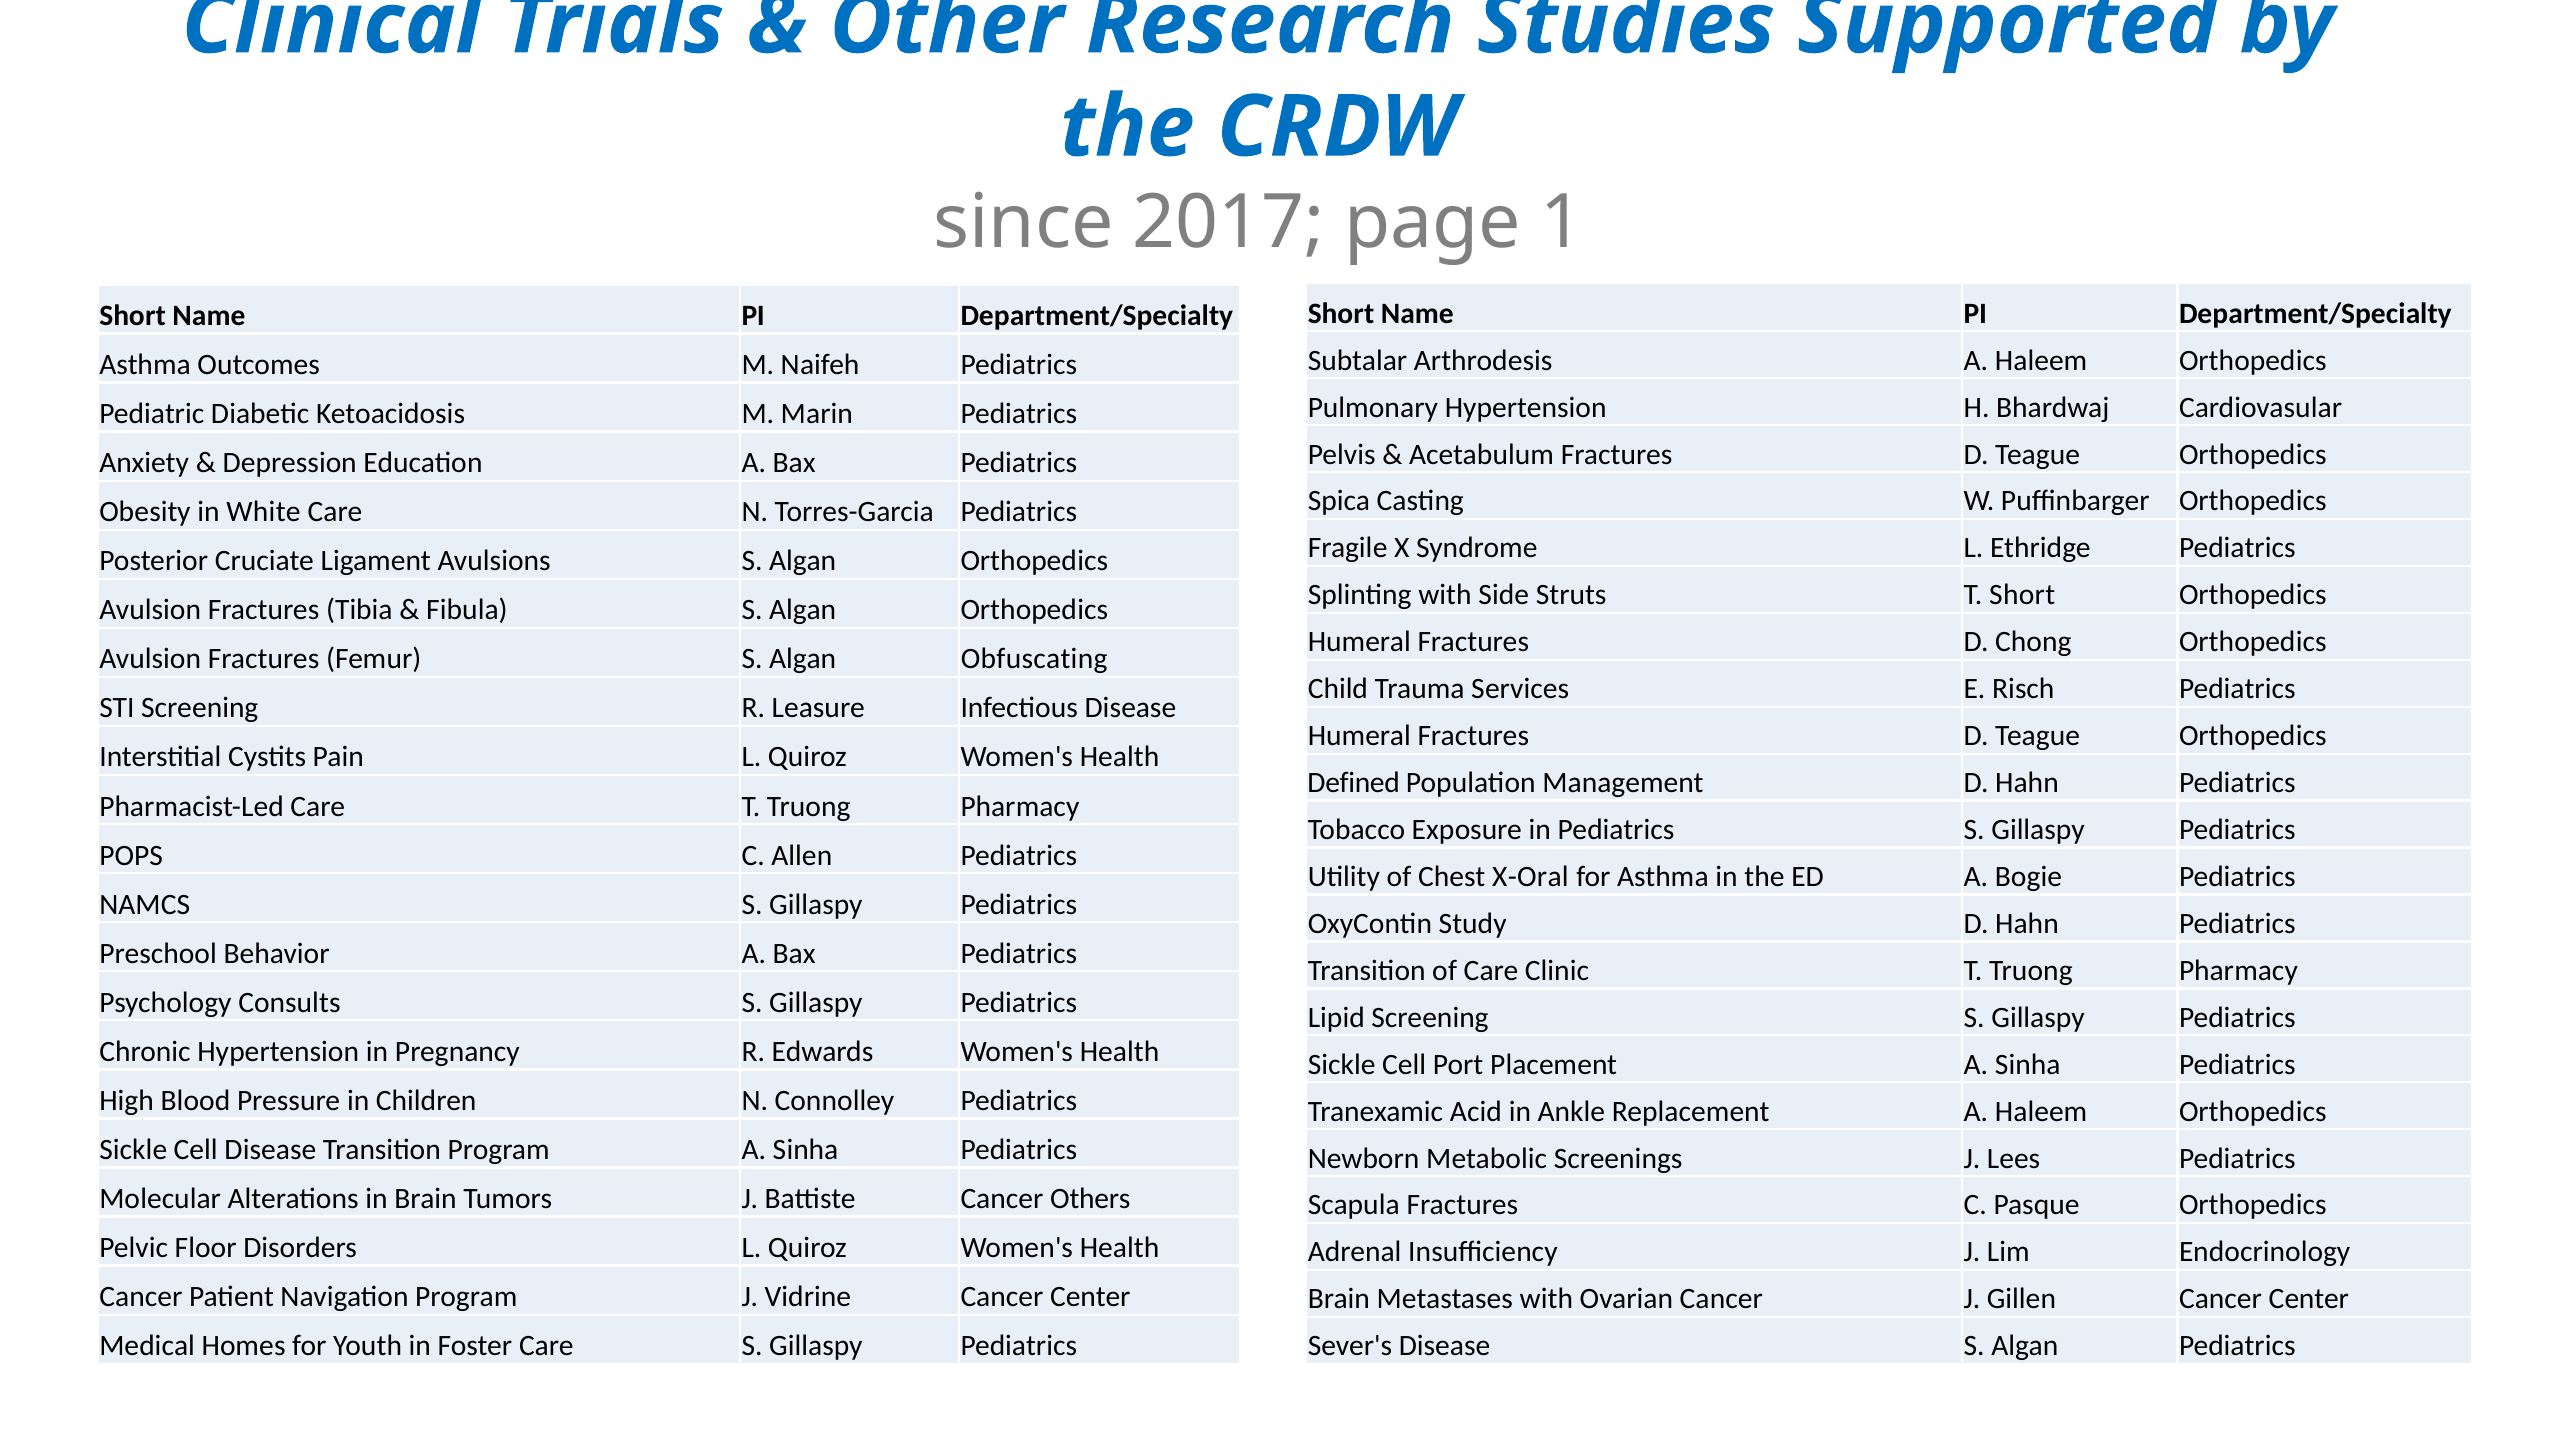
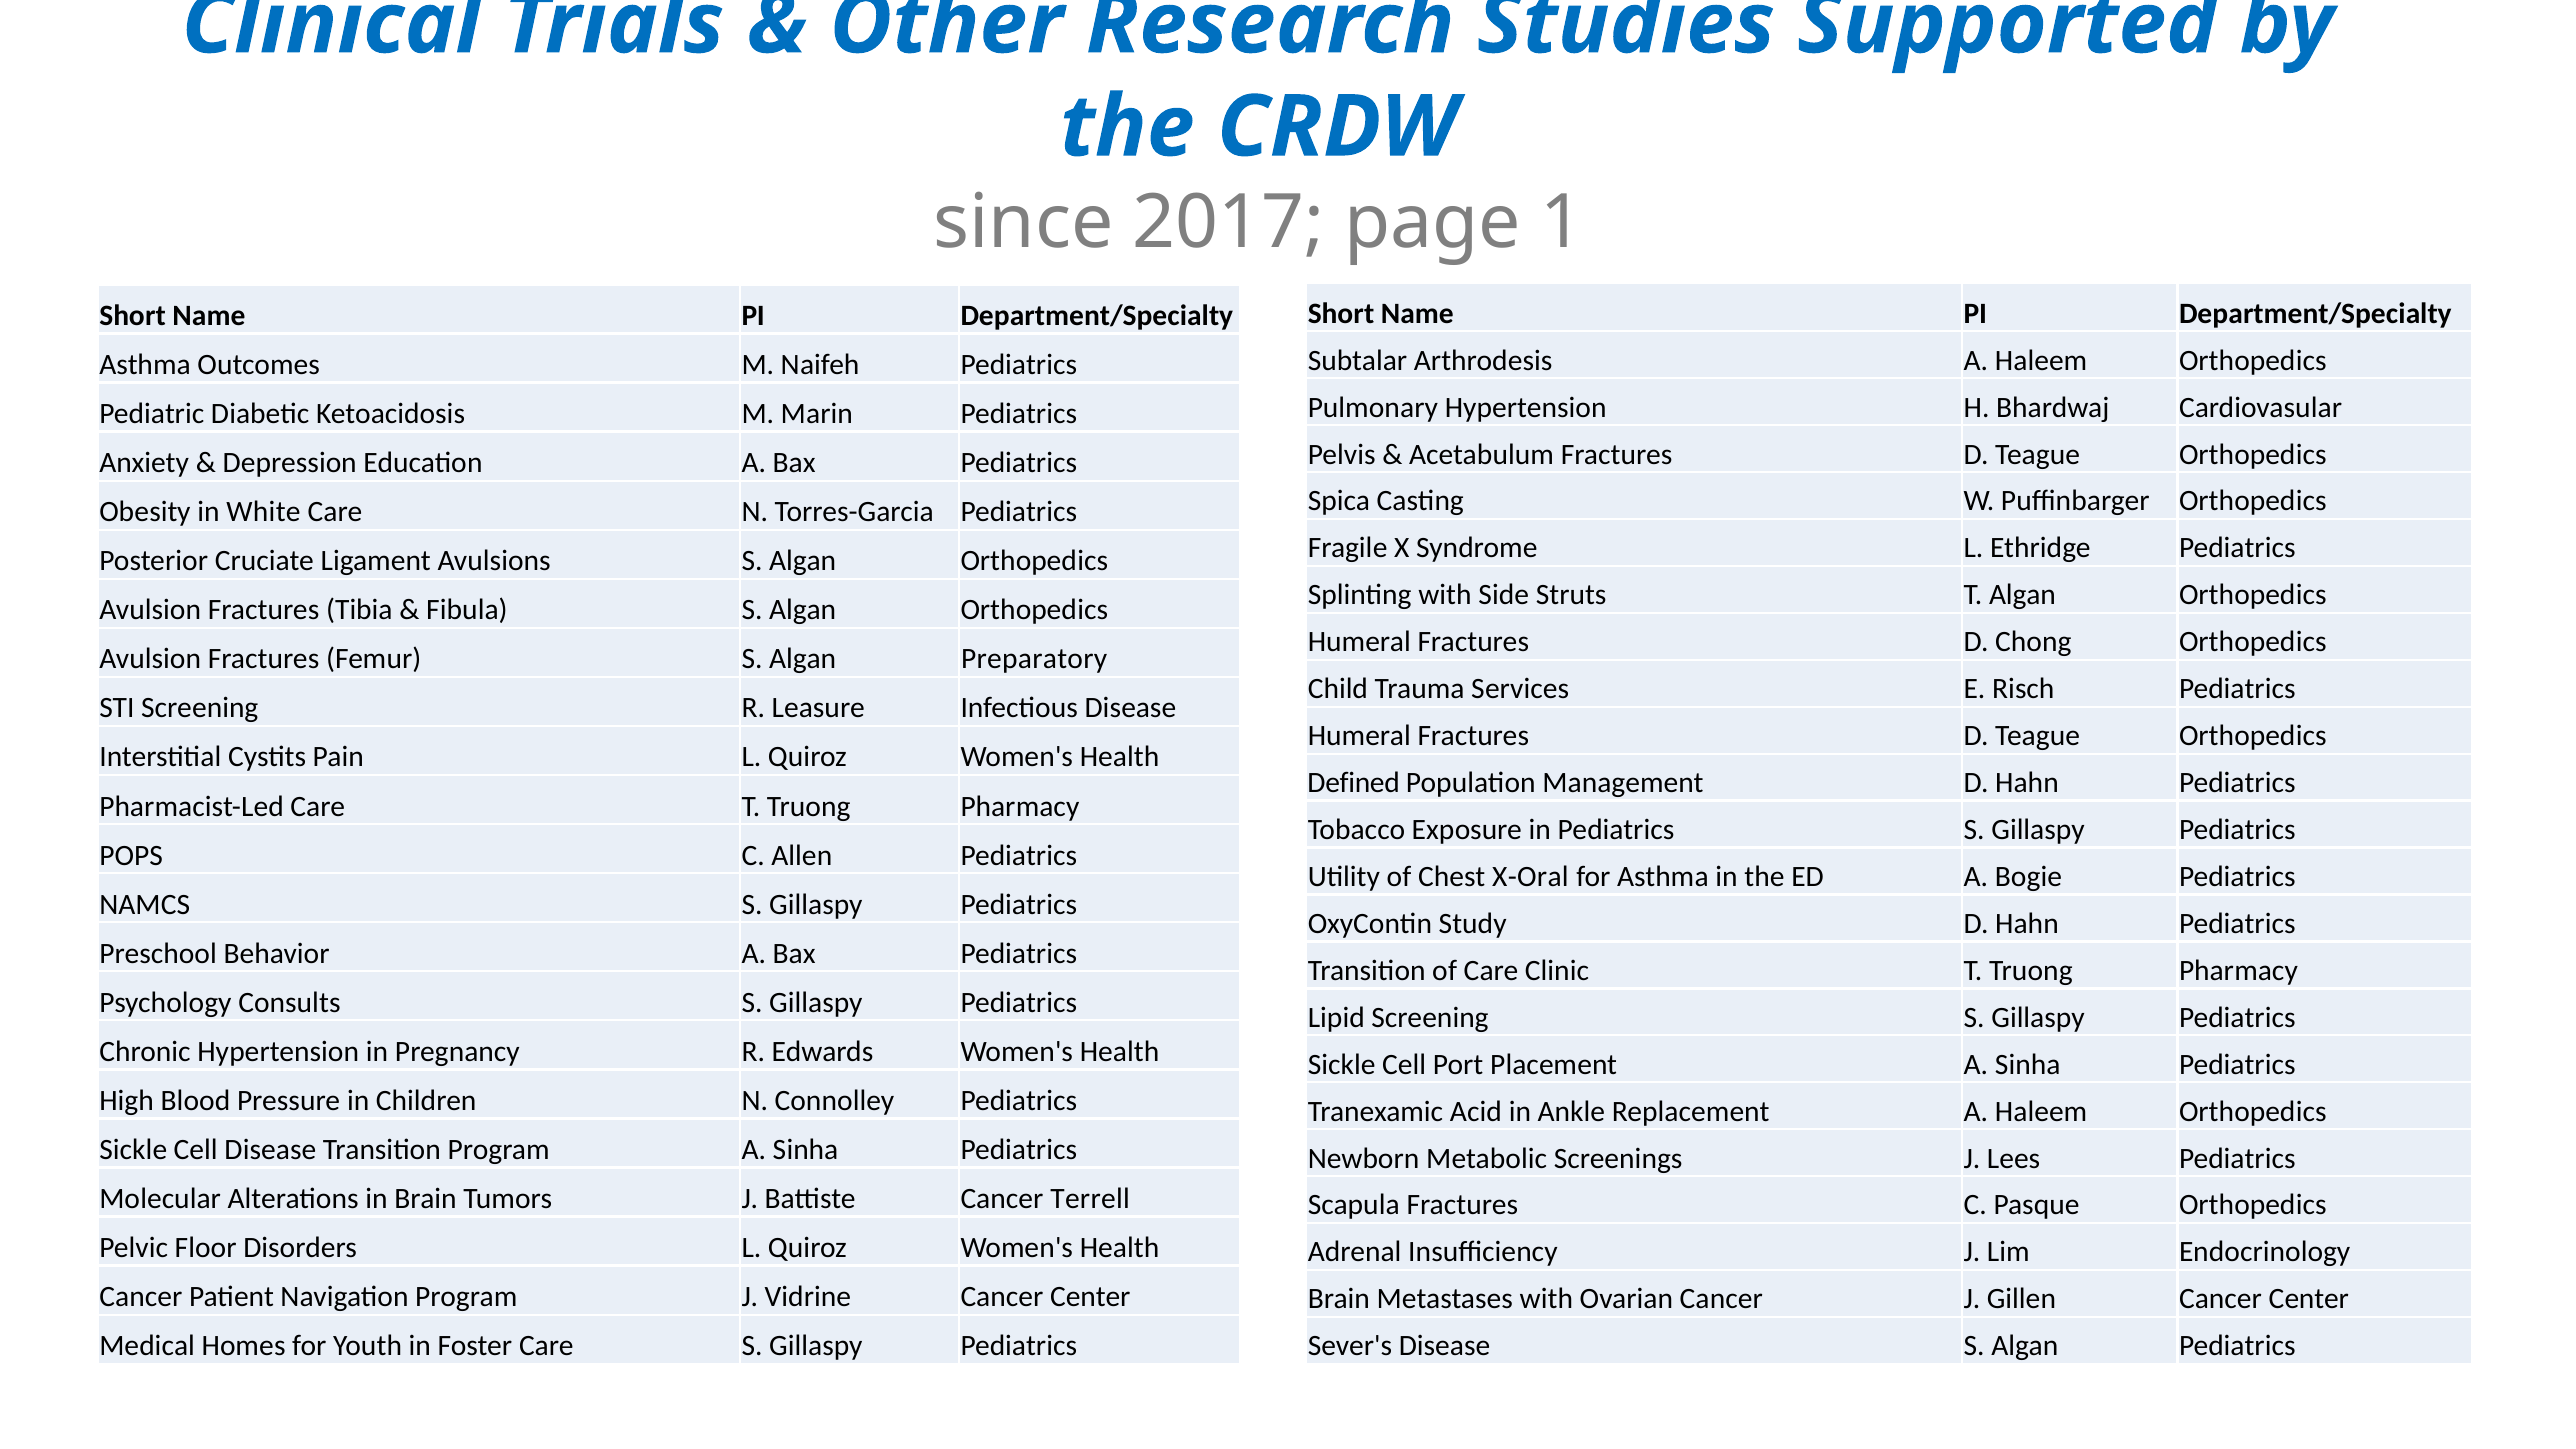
T Short: Short -> Algan (2022, 595)
Obfuscating: Obfuscating -> Preparatory (1034, 659)
Others: Others -> Terrell (1090, 1199)
